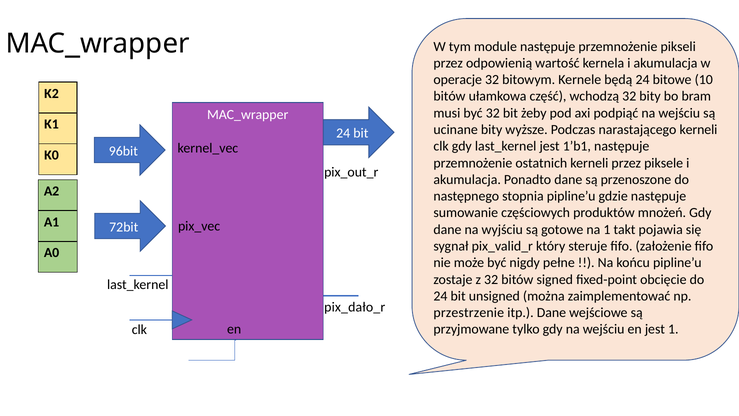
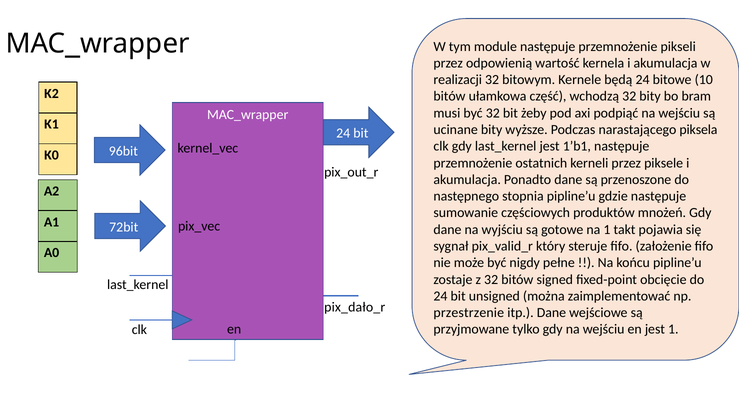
operacje: operacje -> realizacji (458, 80)
narastającego kerneli: kerneli -> piksela (698, 130)
